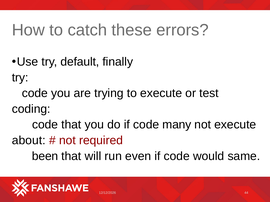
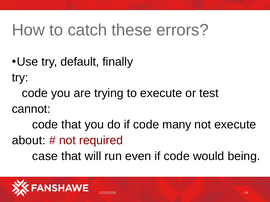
coding: coding -> cannot (31, 109)
been: been -> case (45, 156)
same: same -> being (244, 156)
